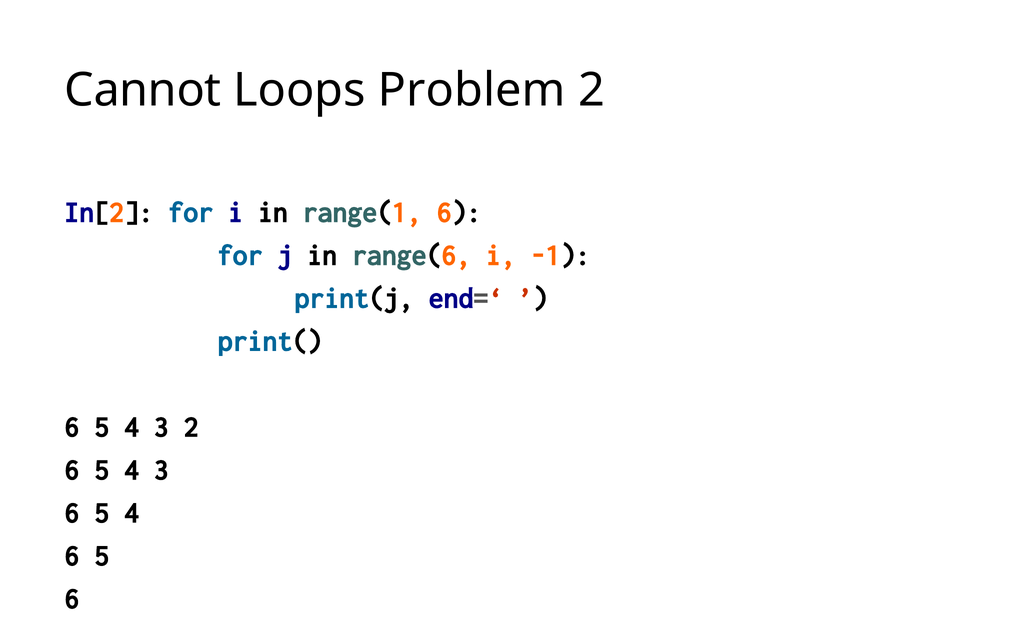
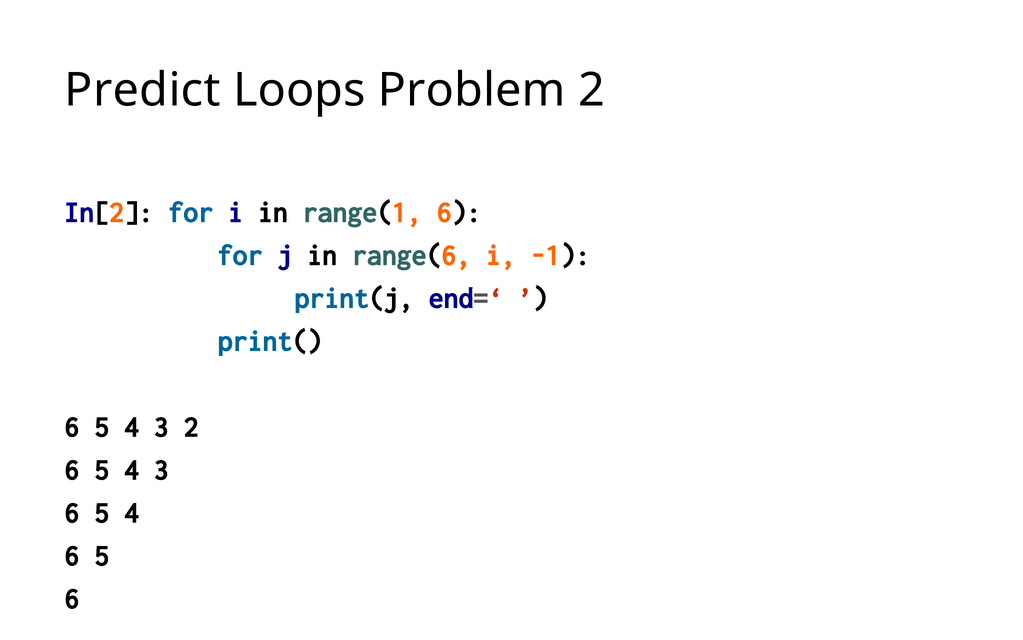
Cannot: Cannot -> Predict (143, 90)
